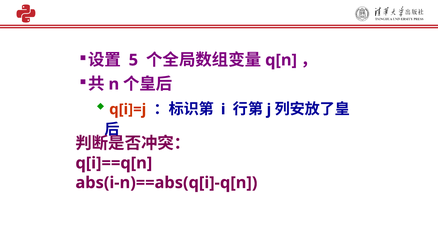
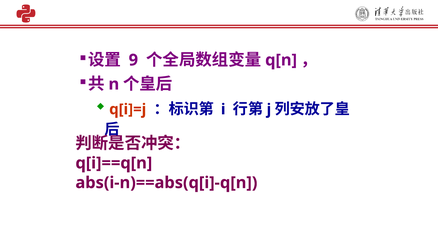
5: 5 -> 9 (133, 60)
